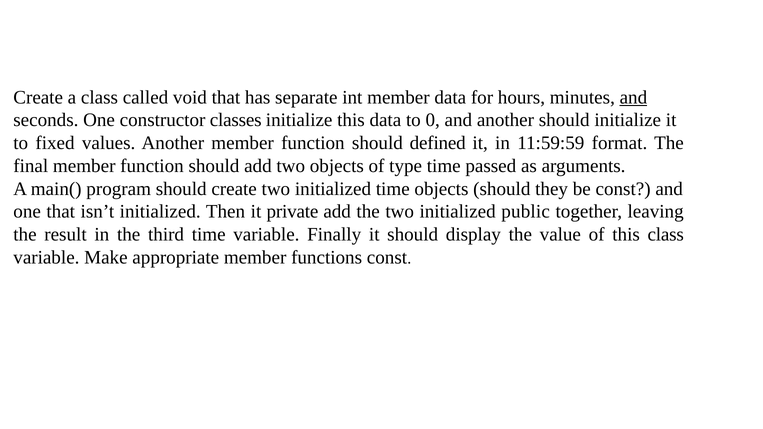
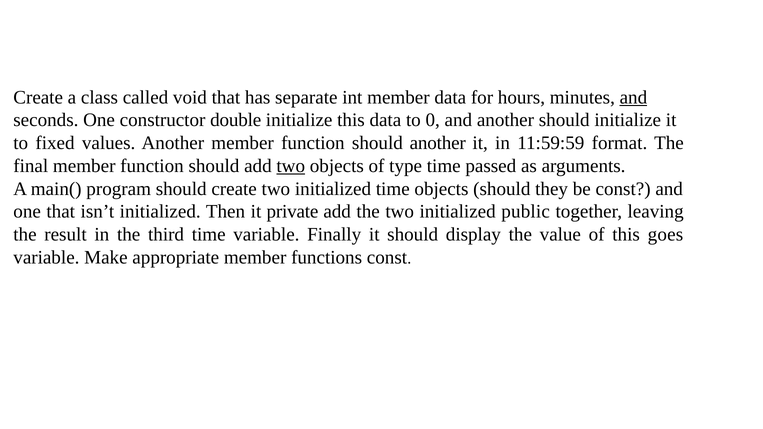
classes: classes -> double (236, 120)
should defined: defined -> another (438, 143)
two underline: none -> present (291, 166)
this class: class -> goes (665, 235)
